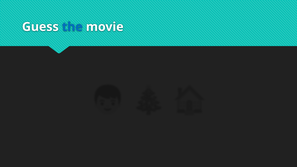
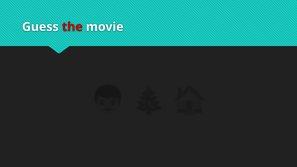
the colour: blue -> red (72, 27)
